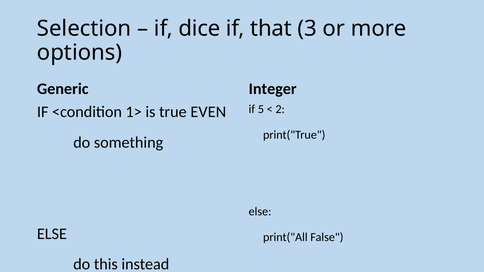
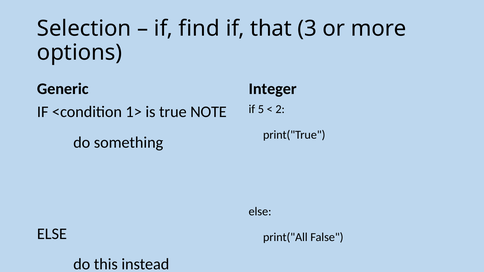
dice: dice -> find (199, 29)
EVEN: EVEN -> NOTE (209, 112)
